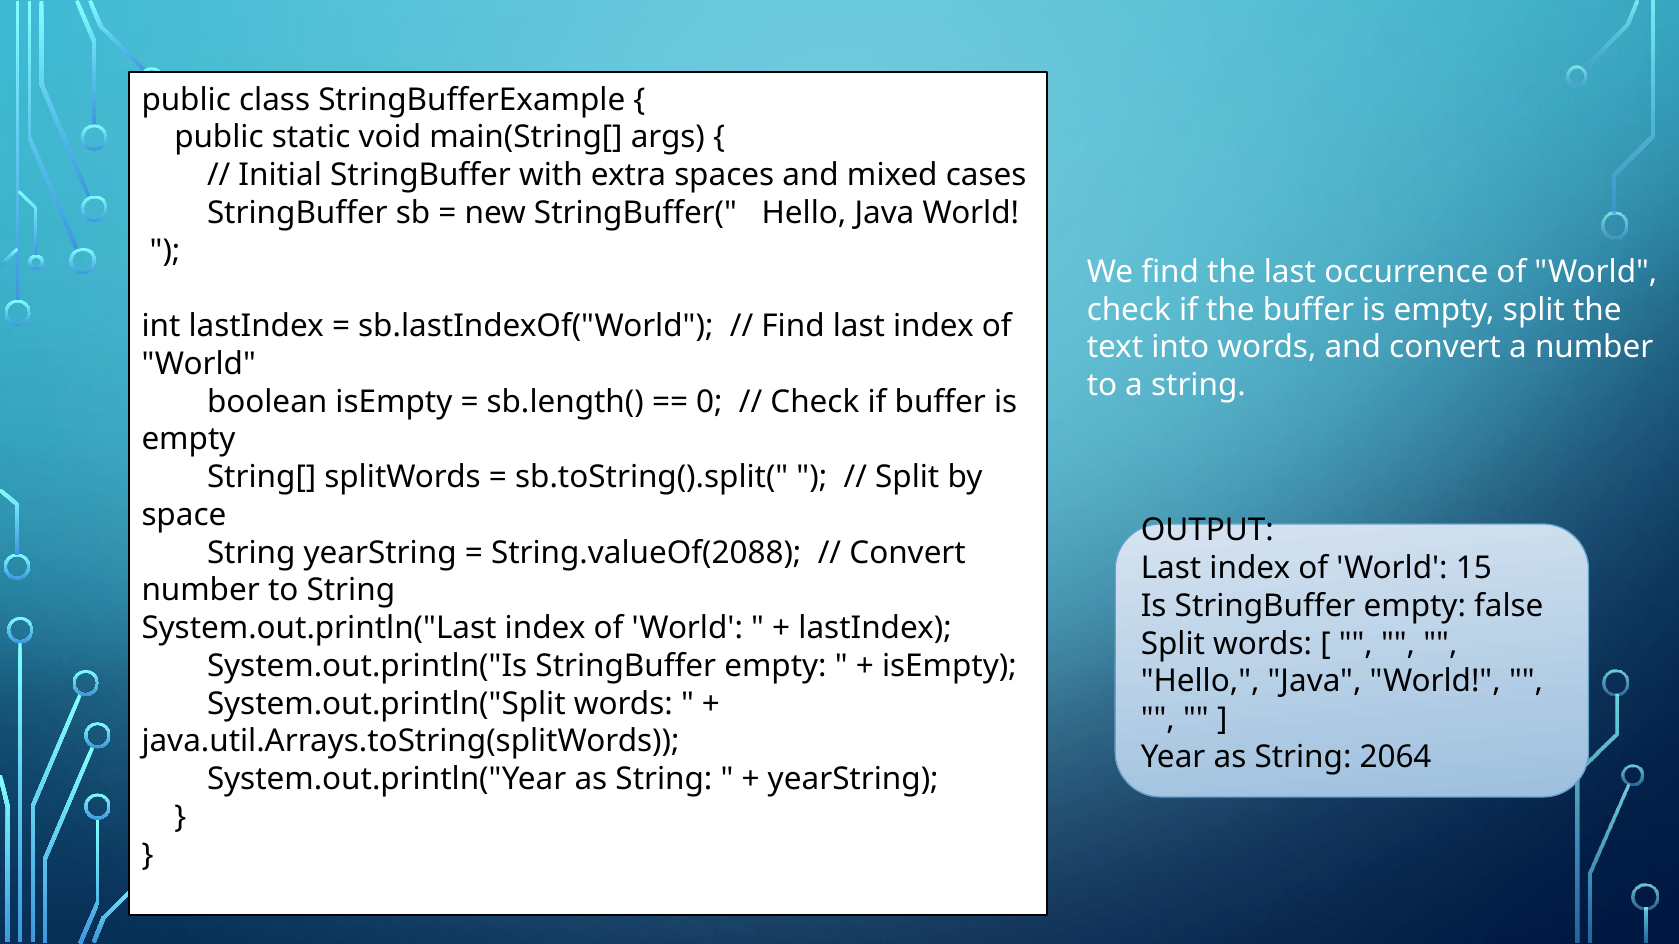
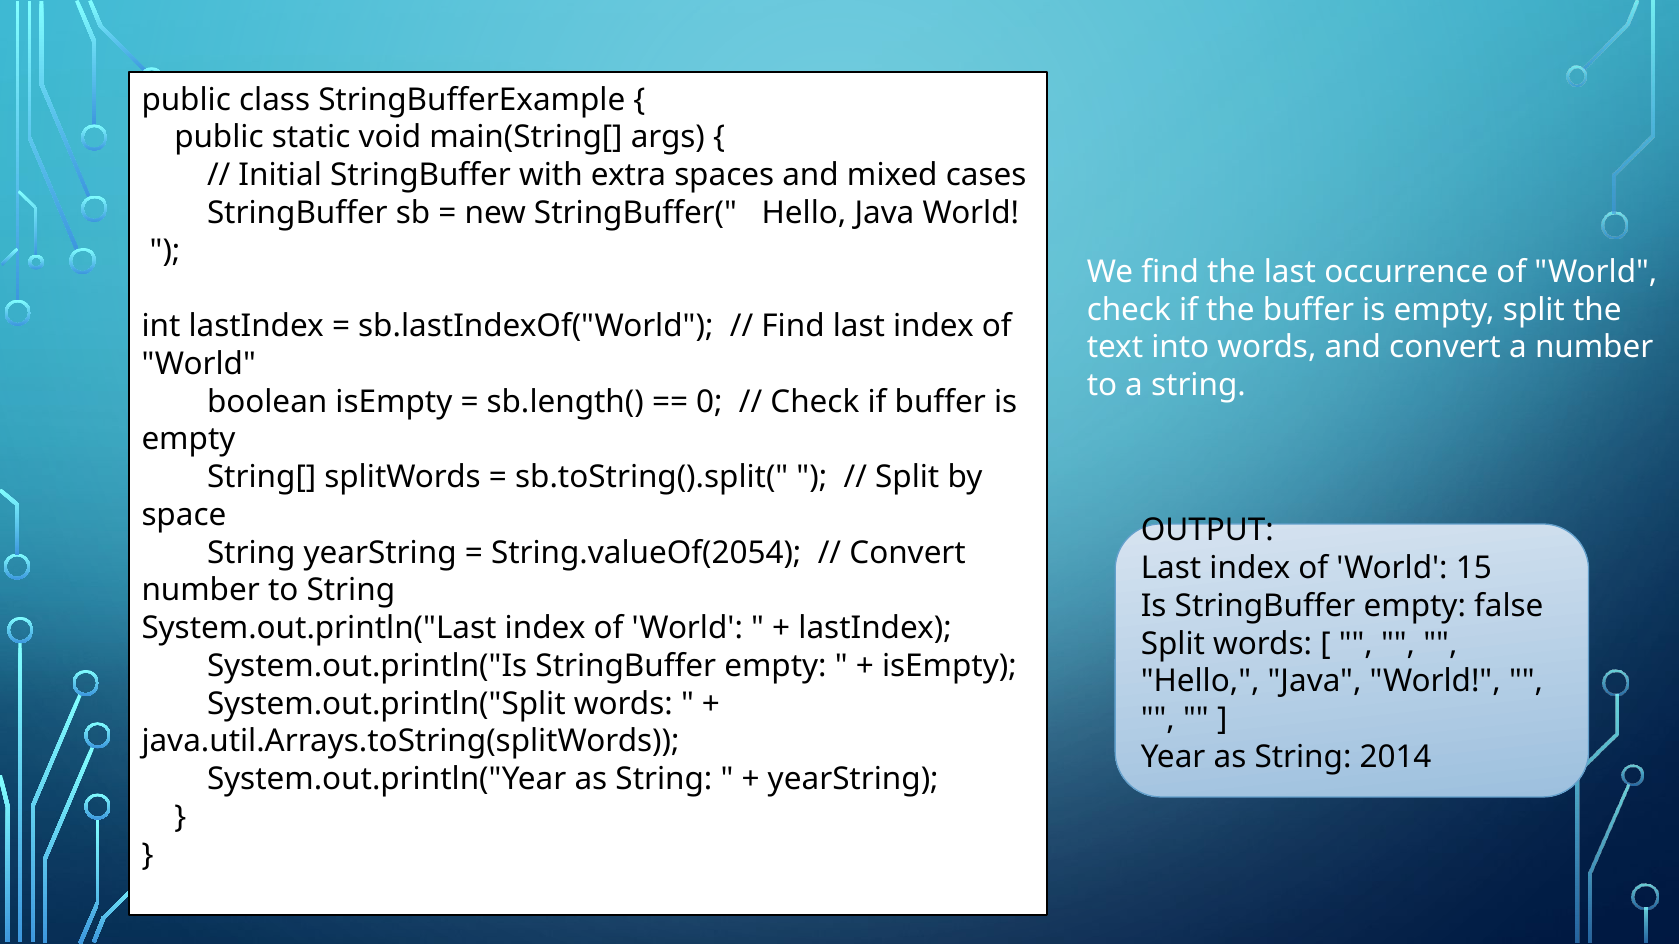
String.valueOf(2088: String.valueOf(2088 -> String.valueOf(2054 (646, 553)
2064: 2064 -> 2014 (1396, 757)
